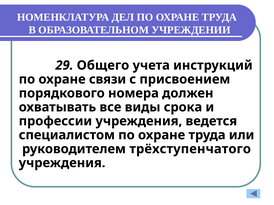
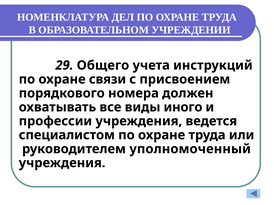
срока: срока -> иного (183, 107)
трёхступенчатого: трёхступенчатого -> уполномоченный (190, 149)
